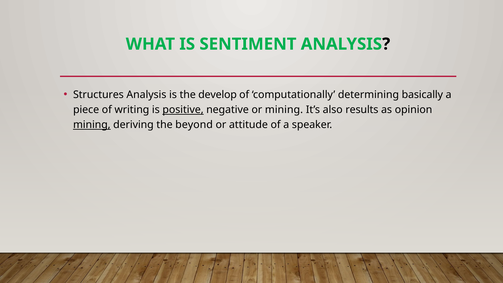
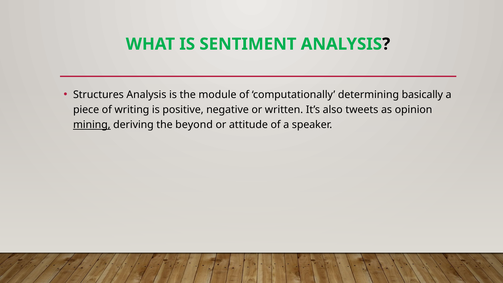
develop: develop -> module (217, 95)
positive underline: present -> none (183, 110)
or mining: mining -> written (284, 110)
results: results -> tweets (362, 110)
